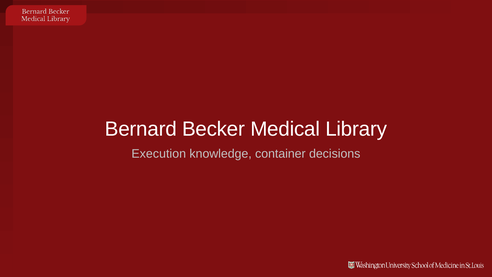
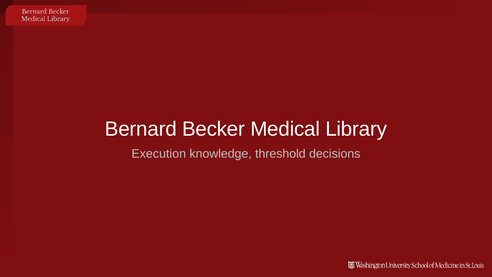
container: container -> threshold (280, 154)
